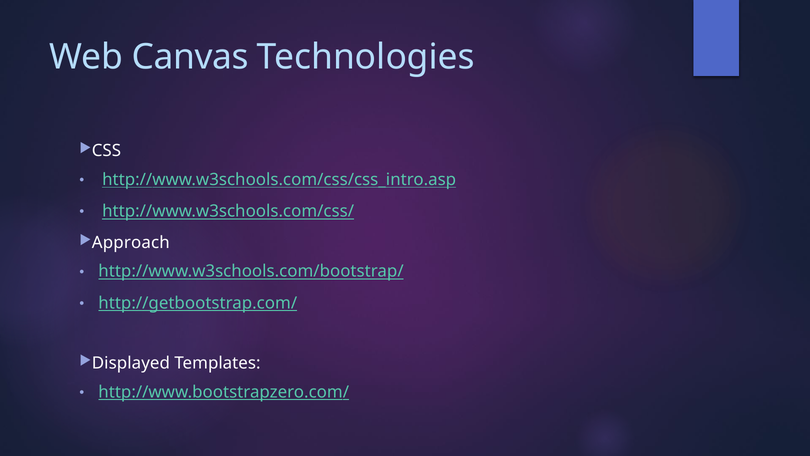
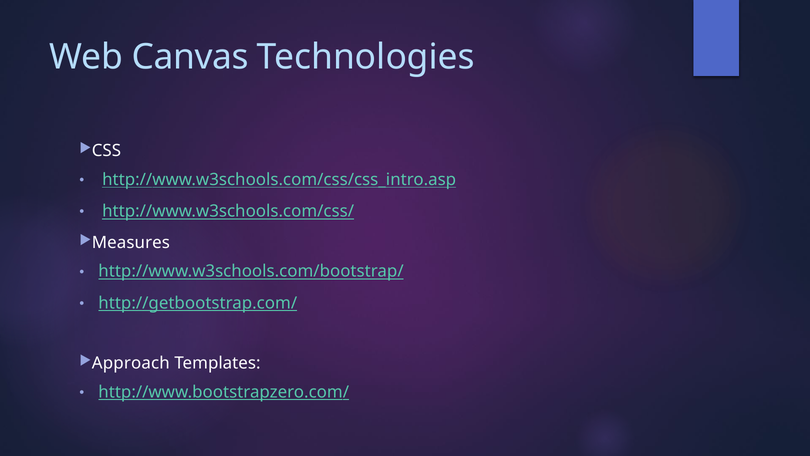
Approach: Approach -> Measures (131, 242)
Displayed: Displayed -> Approach (131, 363)
